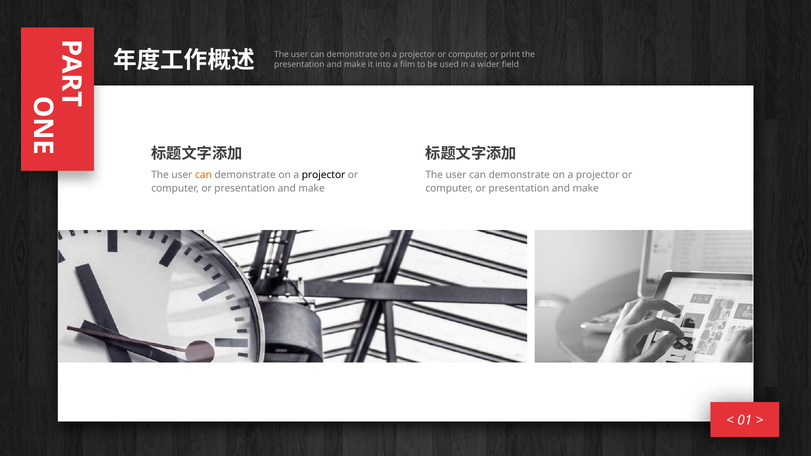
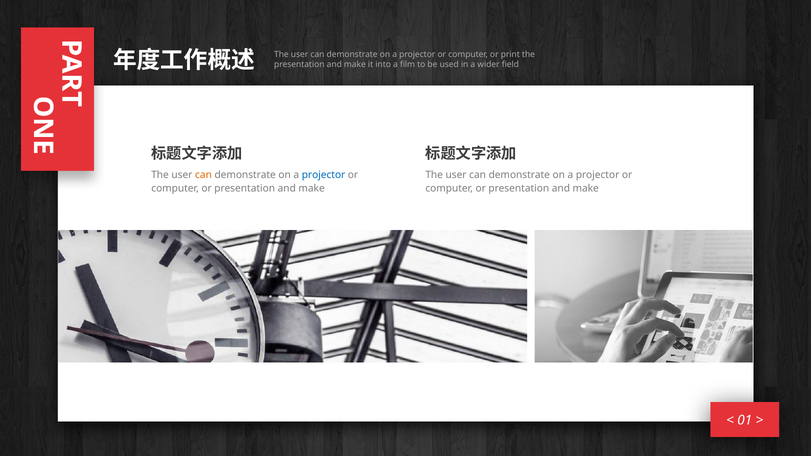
projector colour: black -> blue (324, 175)
